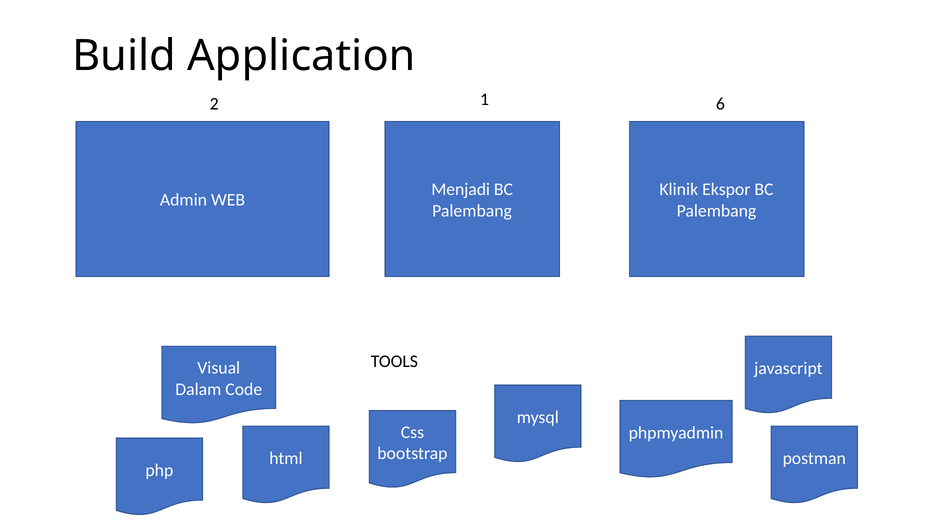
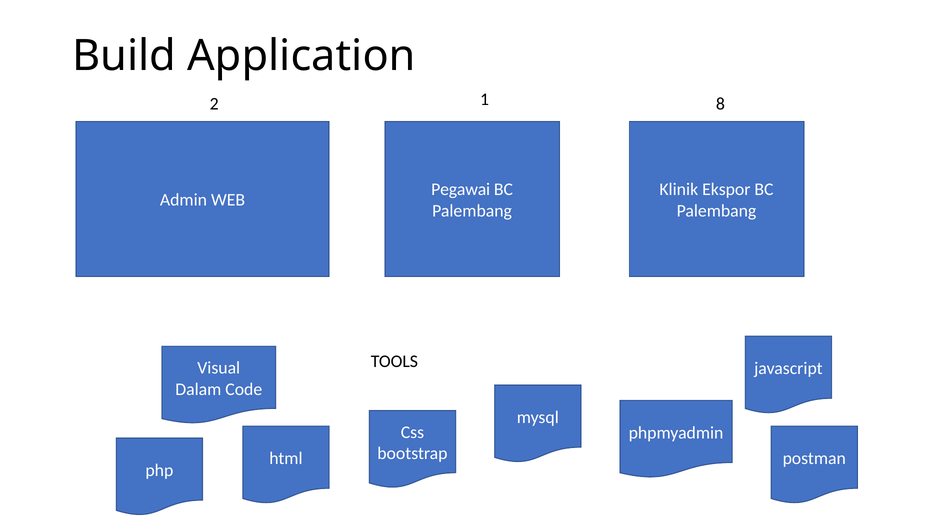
6: 6 -> 8 (720, 104)
Menjadi: Menjadi -> Pegawai (461, 190)
